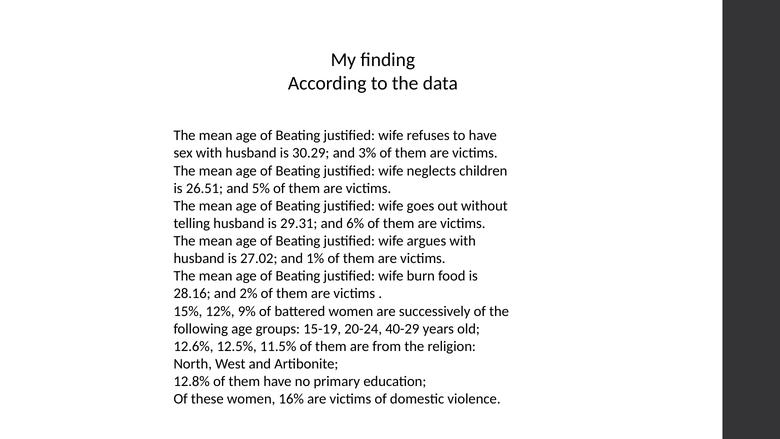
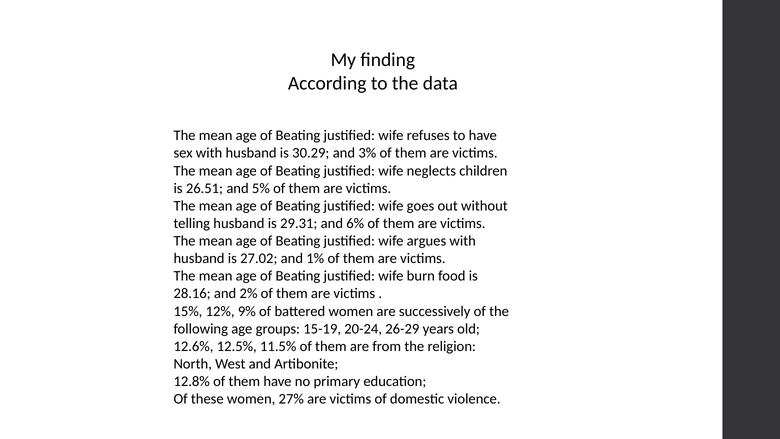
40-29: 40-29 -> 26-29 (402, 329)
16%: 16% -> 27% (291, 399)
